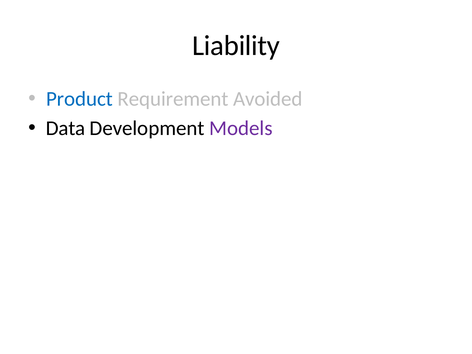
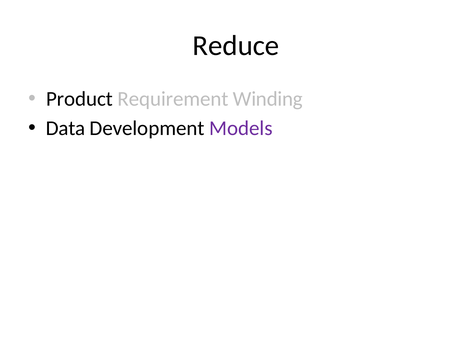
Liability: Liability -> Reduce (236, 46)
Product colour: blue -> black (79, 99)
Avoided: Avoided -> Winding (268, 99)
